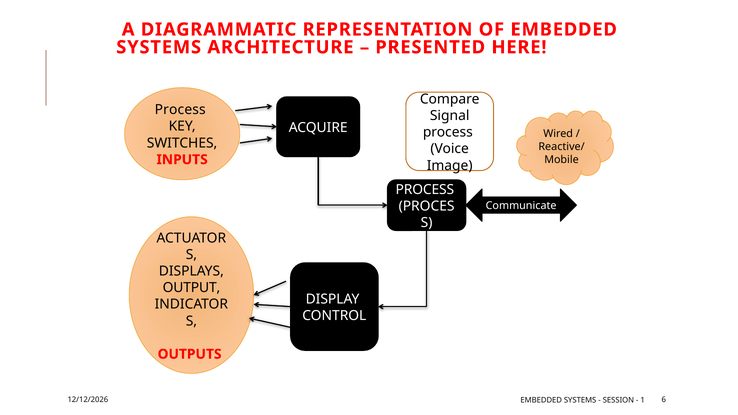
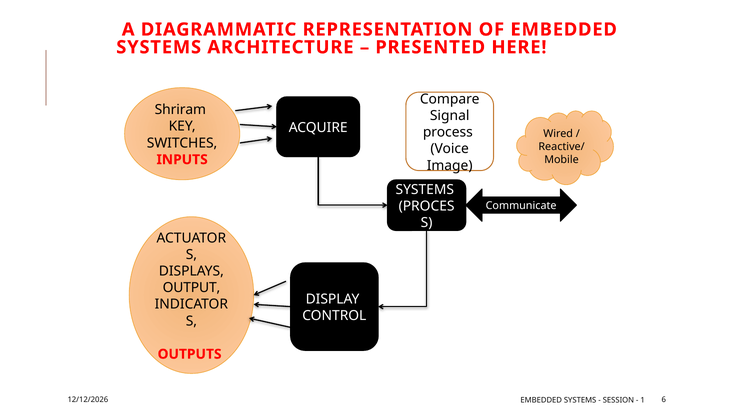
Process: Process -> Shriram (180, 110)
PROCESS: PROCESS -> SYSTEMS (425, 190)
